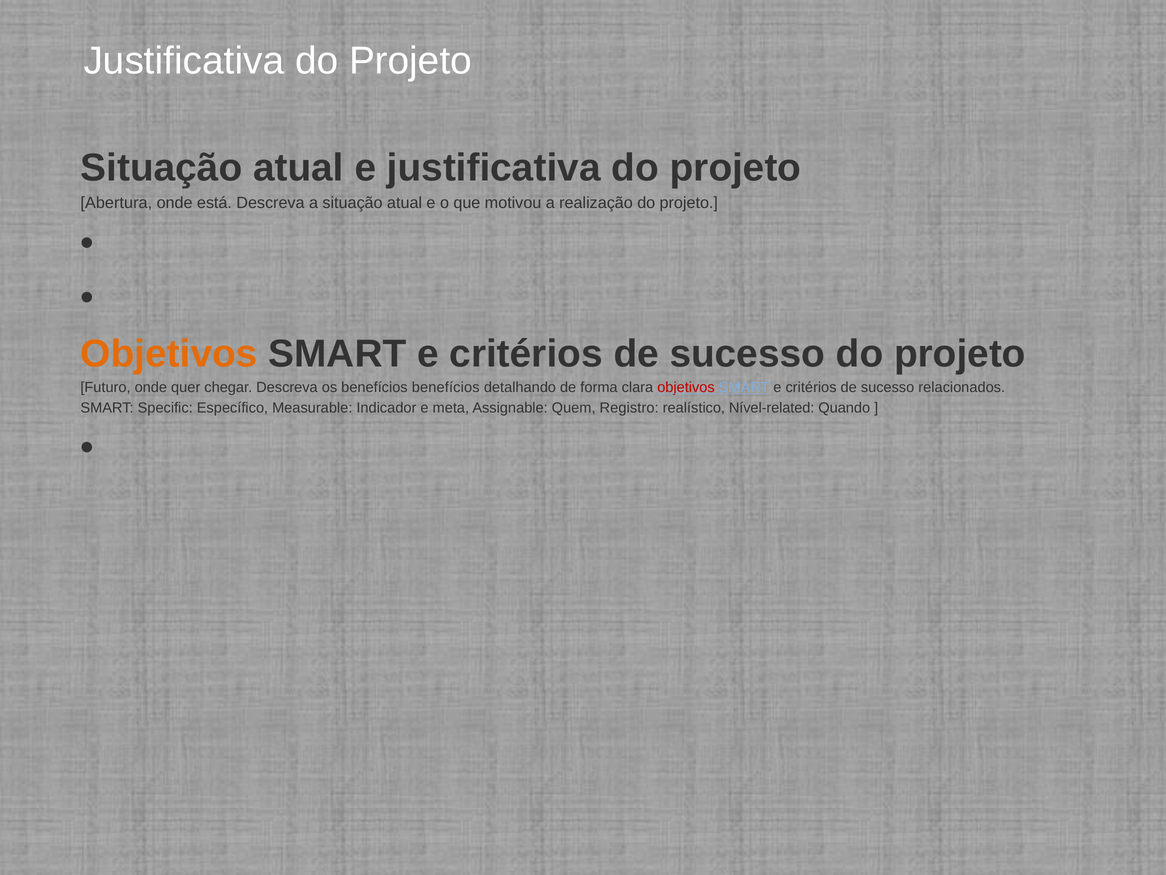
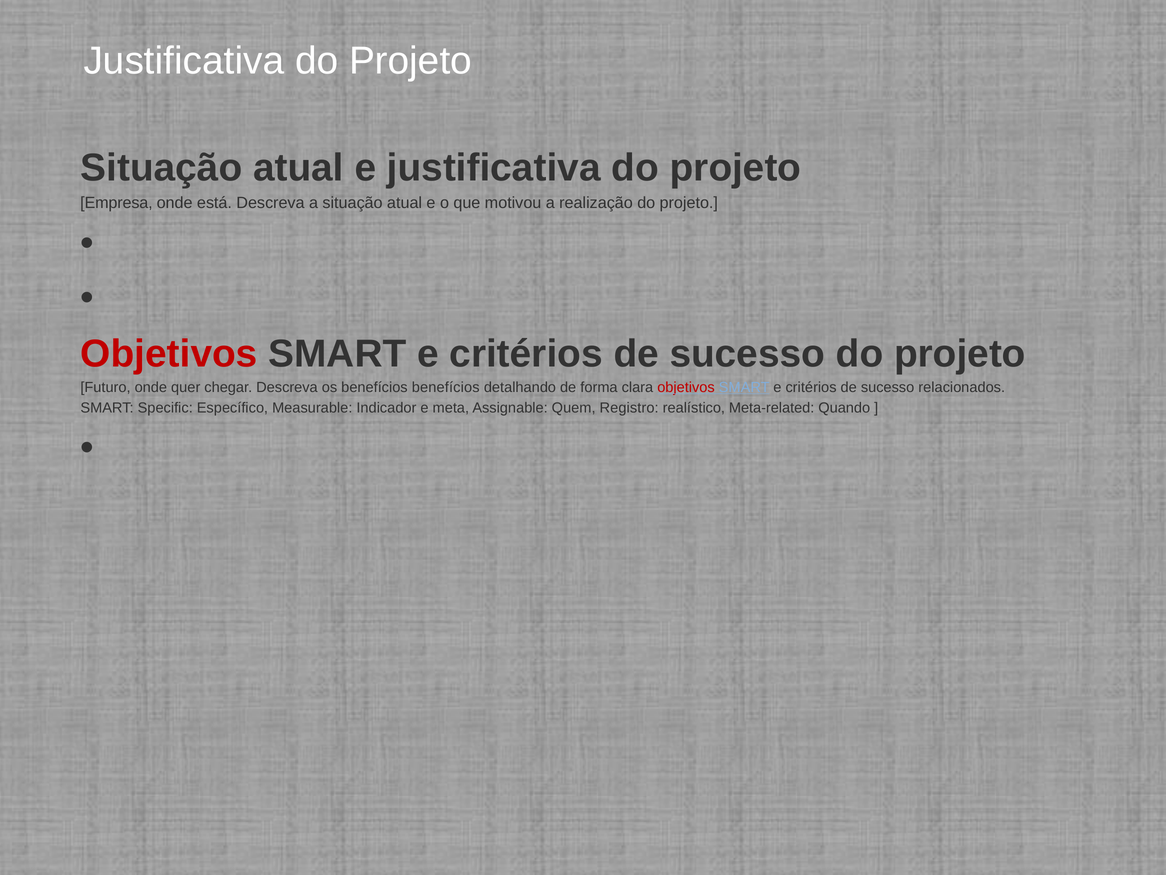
Abertura: Abertura -> Empresa (116, 203)
Objetivos colour: orange -> red (169, 354)
Nível-related: Nível-related -> Meta-related (772, 408)
